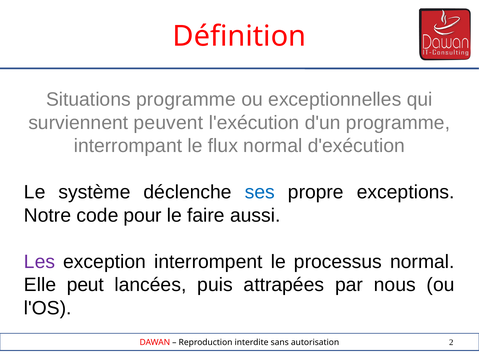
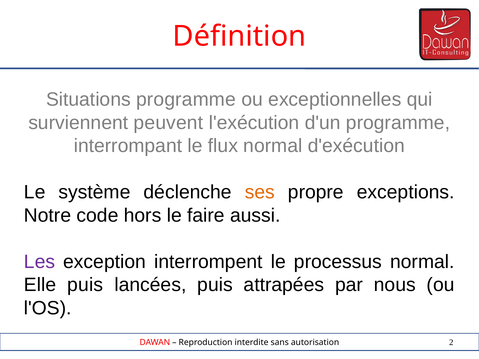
ses colour: blue -> orange (260, 192)
pour: pour -> hors (143, 216)
Elle peut: peut -> puis (85, 285)
